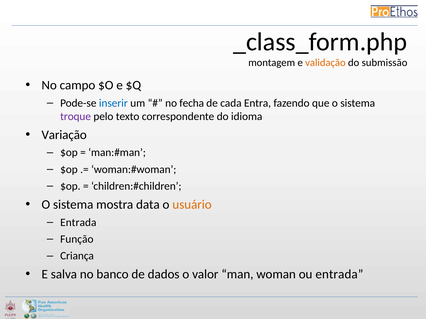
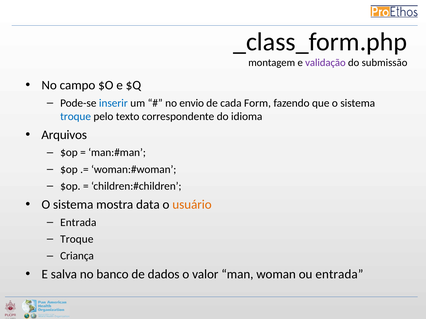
validação colour: orange -> purple (325, 63)
fecha: fecha -> envio (192, 103)
Entra: Entra -> Form (257, 103)
troque colour: purple -> blue (76, 117)
Variação: Variação -> Arquivos (64, 135)
Função: Função -> Troque (77, 239)
